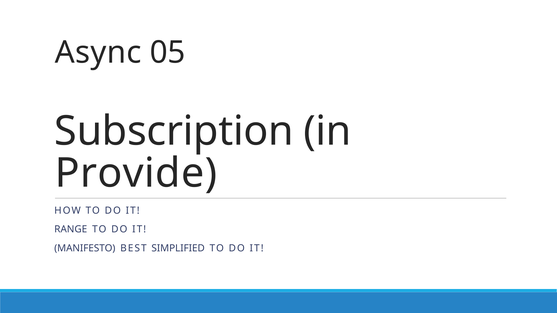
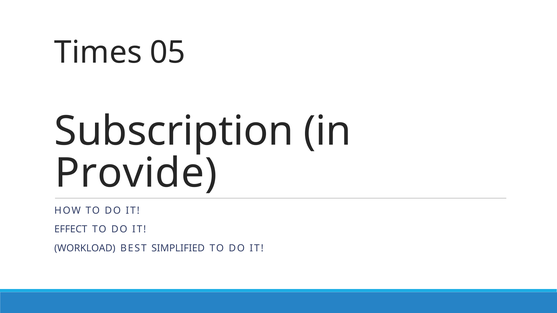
Async: Async -> Times (98, 53)
RANGE: RANGE -> EFFECT (71, 230)
MANIFESTO: MANIFESTO -> WORKLOAD (85, 248)
